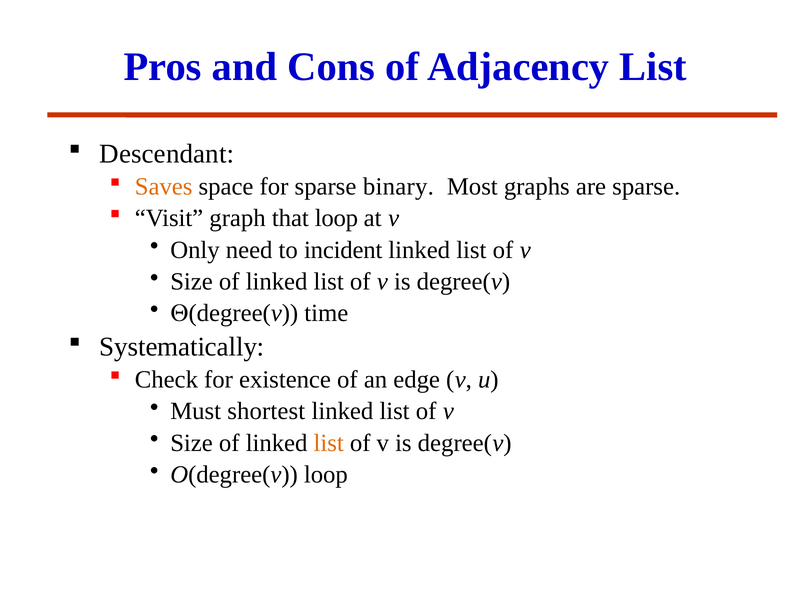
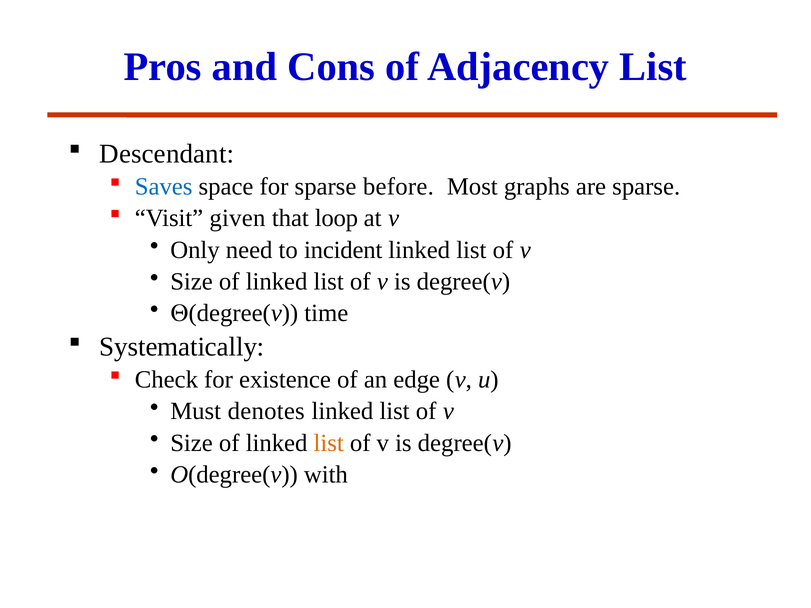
Saves colour: orange -> blue (164, 187)
binary: binary -> before (398, 187)
graph: graph -> given (237, 218)
shortest: shortest -> denotes (266, 411)
O(degree(v loop: loop -> with (326, 475)
